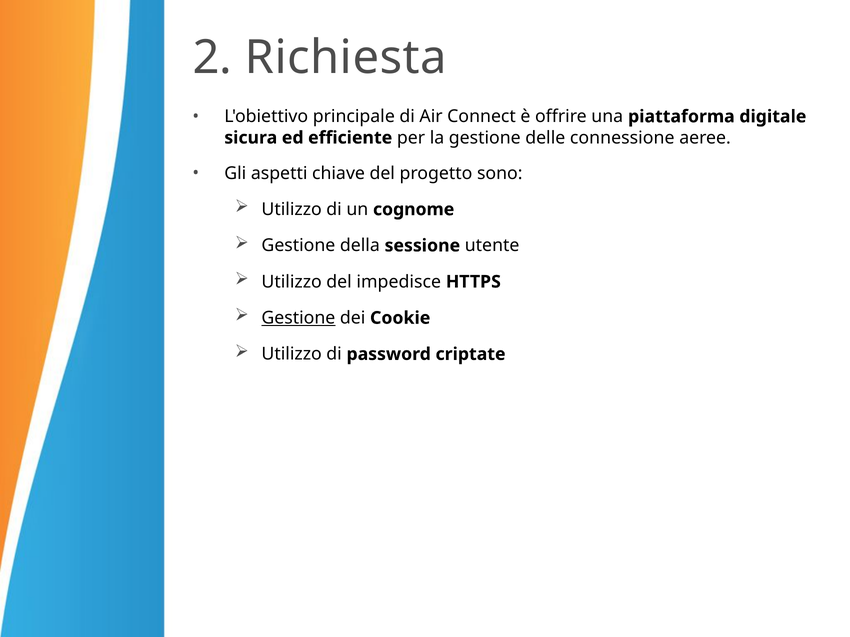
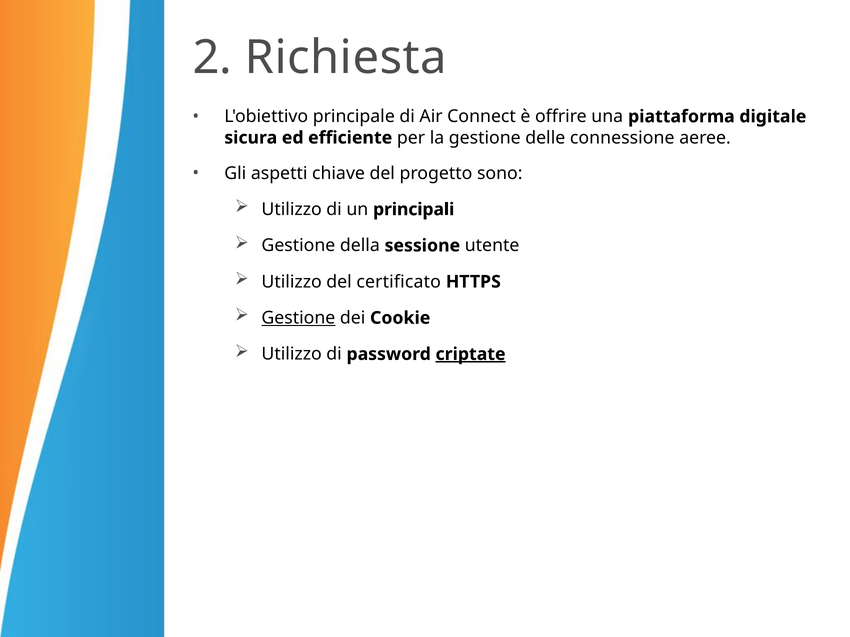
cognome: cognome -> principali (414, 210)
impedisce: impedisce -> certificato (399, 282)
criptate underline: none -> present (471, 354)
